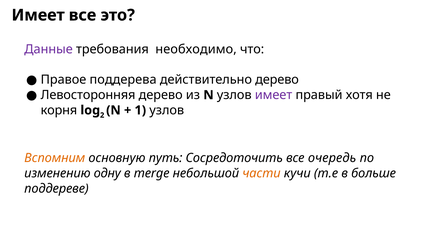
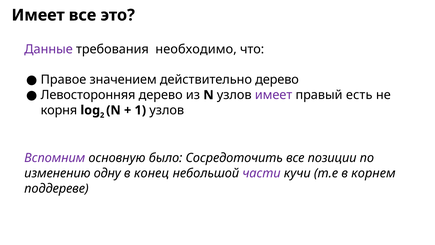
поддерева: поддерева -> значением (123, 80)
хотя: хотя -> есть (359, 95)
Вспомним colour: orange -> purple (55, 158)
путь: путь -> было (166, 158)
очередь: очередь -> позиции (332, 158)
merge: merge -> конец (152, 173)
части colour: orange -> purple (261, 173)
больше: больше -> корнем (373, 173)
